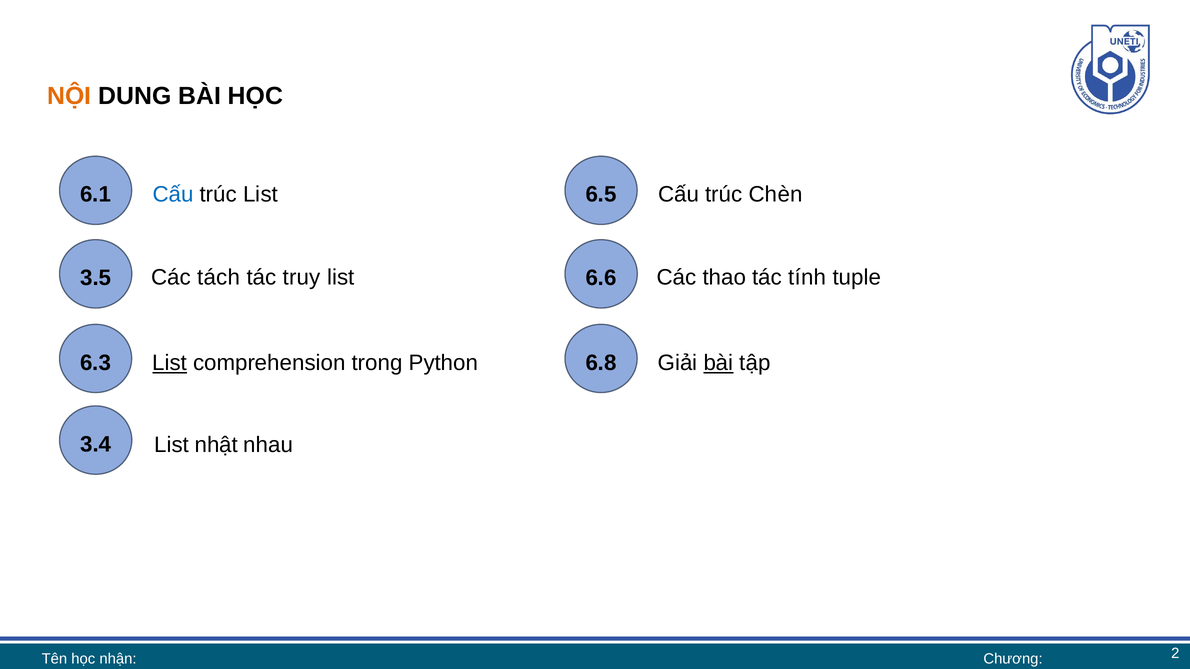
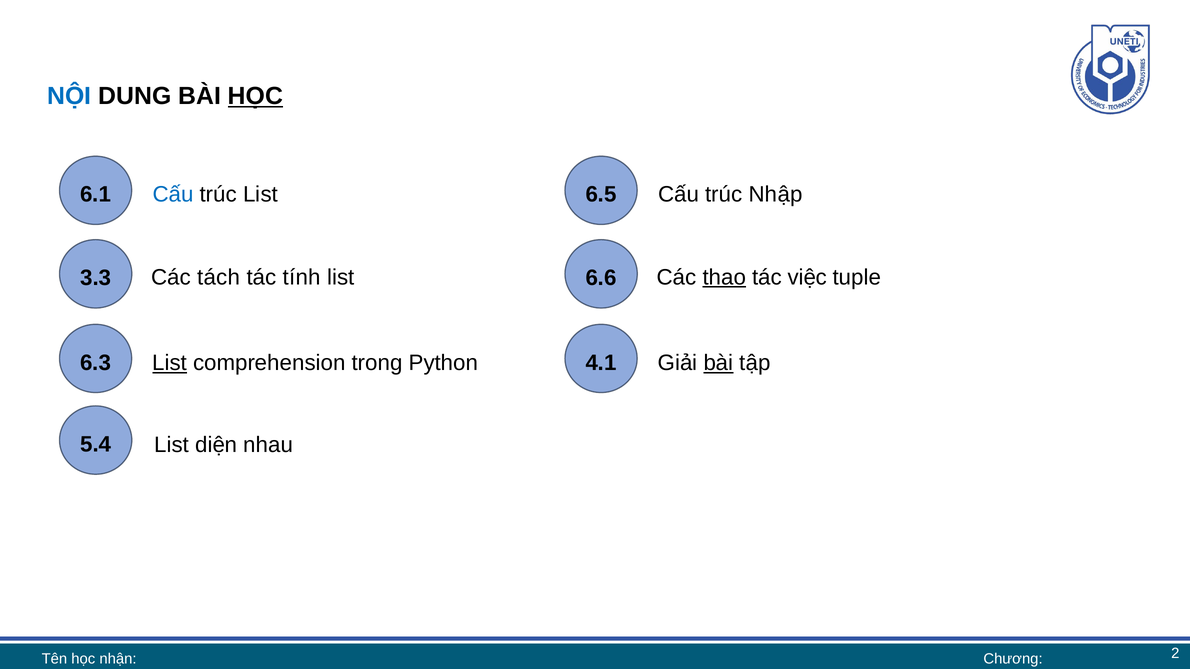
NỘI colour: orange -> blue (69, 96)
HỌC underline: none -> present (256, 96)
Chèn: Chèn -> Nhập (776, 195)
truy: truy -> tính (302, 277)
thao underline: none -> present (724, 277)
tính: tính -> việc (807, 277)
3.5: 3.5 -> 3.3 (96, 278)
6.8: 6.8 -> 4.1 (601, 363)
3.4: 3.4 -> 5.4 (96, 445)
nhật: nhật -> diện (216, 445)
